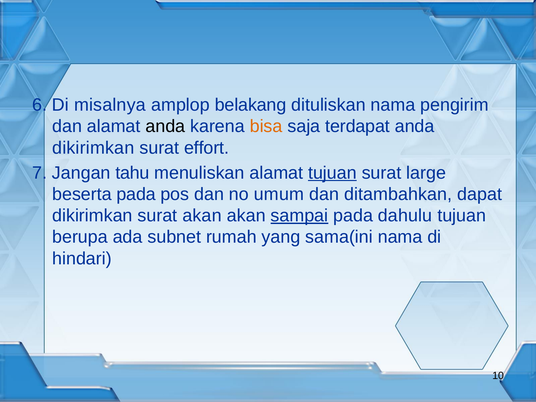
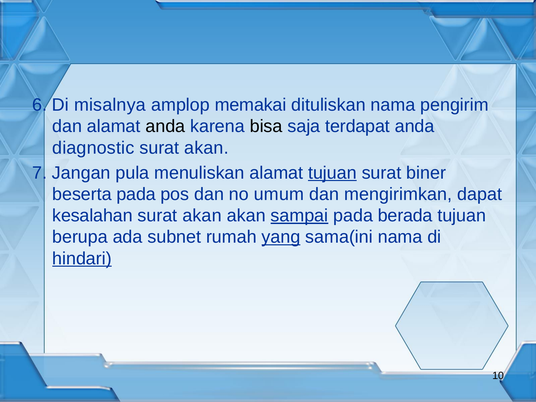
belakang: belakang -> memakai (251, 105)
bisa colour: orange -> black (266, 126)
dikirimkan: dikirimkan -> diagnostic (93, 148)
effort: effort -> akan (206, 148)
tahu: tahu -> pula (132, 173)
large: large -> biner (426, 173)
ditambahkan: ditambahkan -> mengirimkan (398, 194)
dikirimkan: dikirimkan -> kesalahan (92, 216)
dahulu: dahulu -> berada (405, 216)
yang underline: none -> present (281, 237)
hindari underline: none -> present (82, 259)
